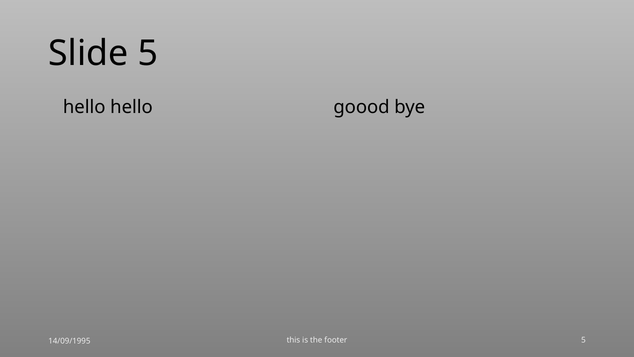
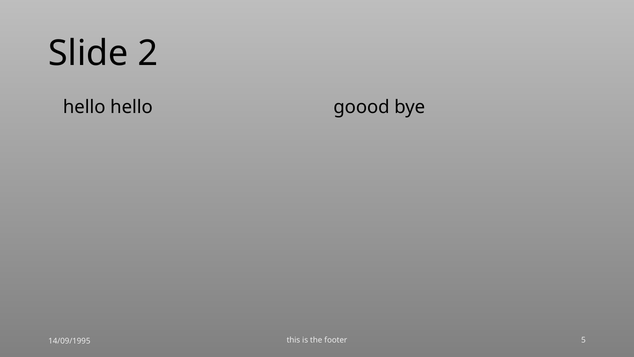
Slide 5: 5 -> 2 (148, 53)
